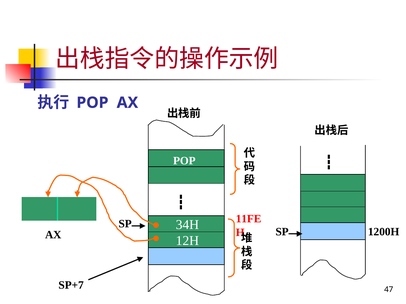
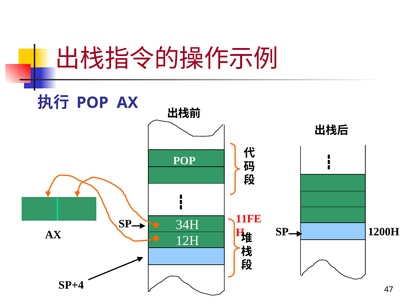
SP+7: SP+7 -> SP+4 (71, 285)
